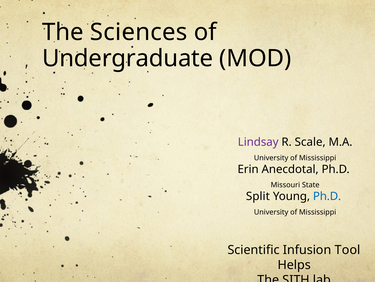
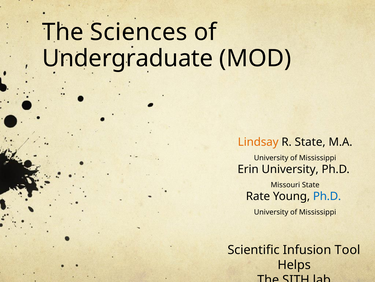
Lindsay colour: purple -> orange (258, 142)
R Scale: Scale -> State (310, 142)
Erin Anecdotal: Anecdotal -> University (290, 169)
Split: Split -> Rate (258, 196)
